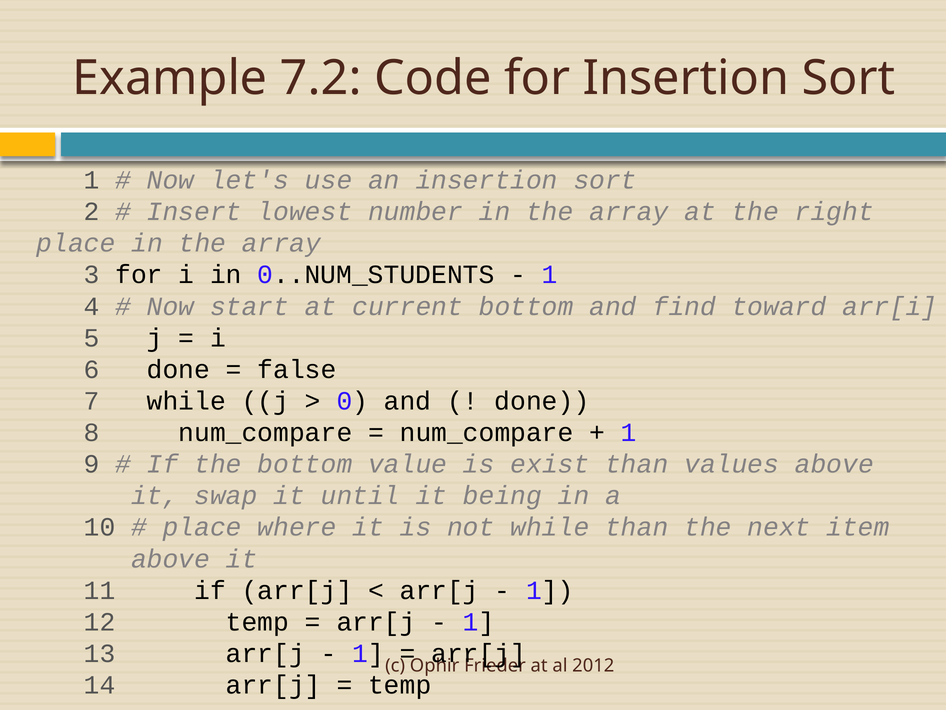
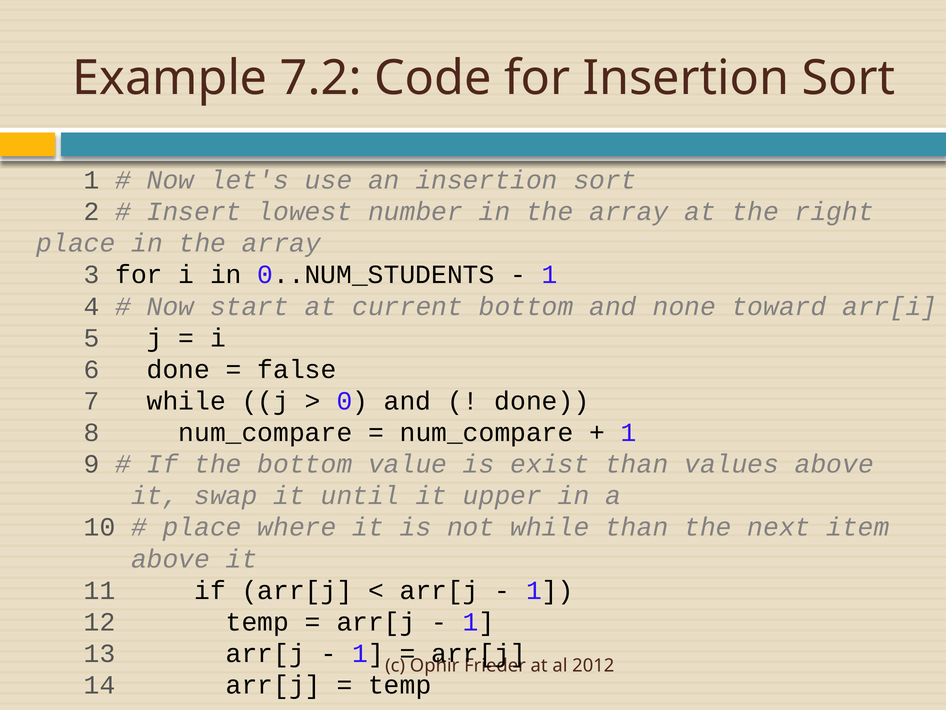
find: find -> none (684, 306)
being: being -> upper (502, 495)
